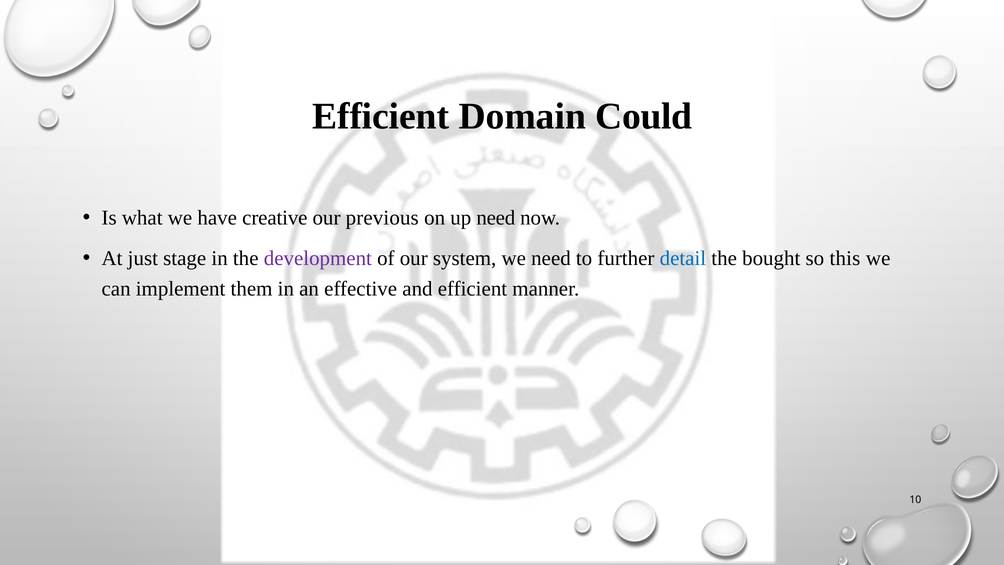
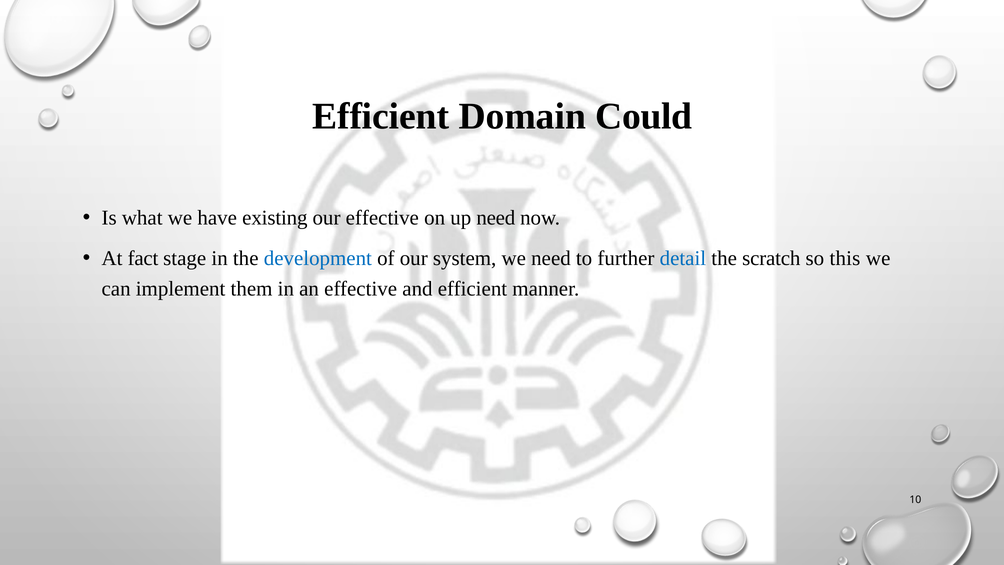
creative: creative -> existing (275, 218)
our previous: previous -> effective (382, 218)
just: just -> fact (143, 258)
development colour: purple -> blue (318, 258)
bought: bought -> scratch (771, 258)
